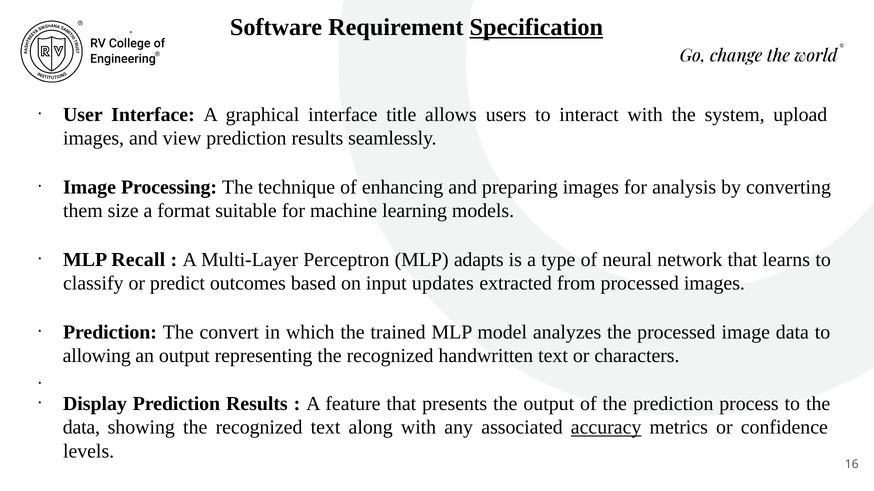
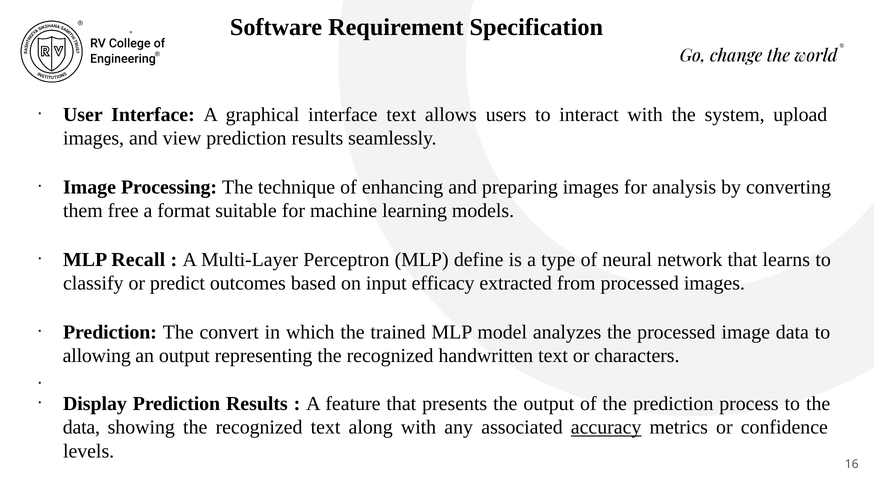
Specification underline: present -> none (536, 27)
interface title: title -> text (401, 115)
size: size -> free (123, 211)
adapts: adapts -> define (479, 260)
updates: updates -> efficacy (443, 284)
